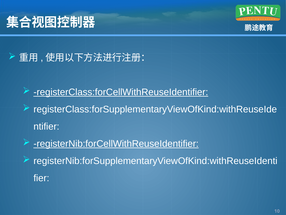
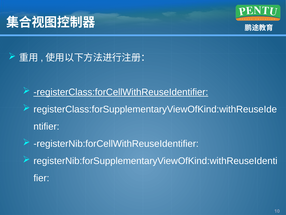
registerNib:forCellWithReuseIdentifier underline: present -> none (116, 143)
